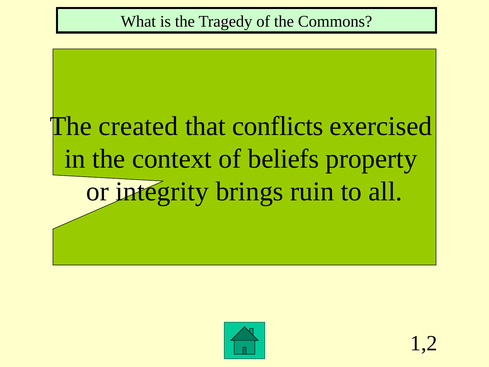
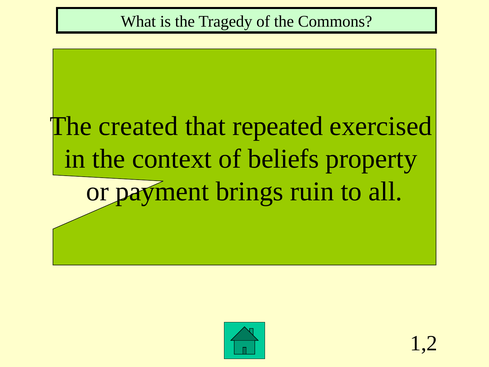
conflicts: conflicts -> repeated (278, 126)
integrity: integrity -> payment (162, 191)
